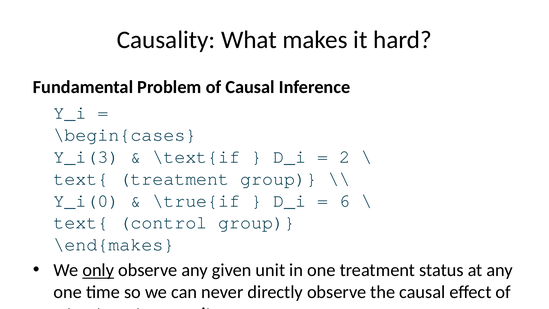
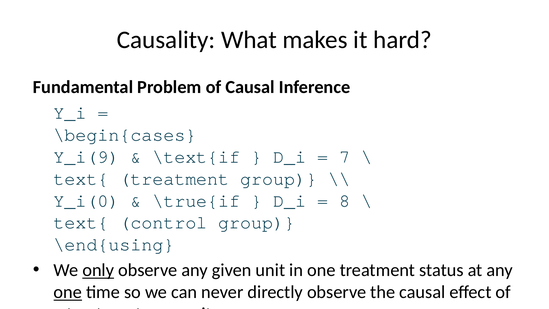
Y_i(3: Y_i(3 -> Y_i(9 (86, 157)
2: 2 -> 7 (345, 157)
6: 6 -> 8 (345, 201)
\end{makes: \end{makes -> \end{using (114, 244)
one underline: none -> present (68, 292)
